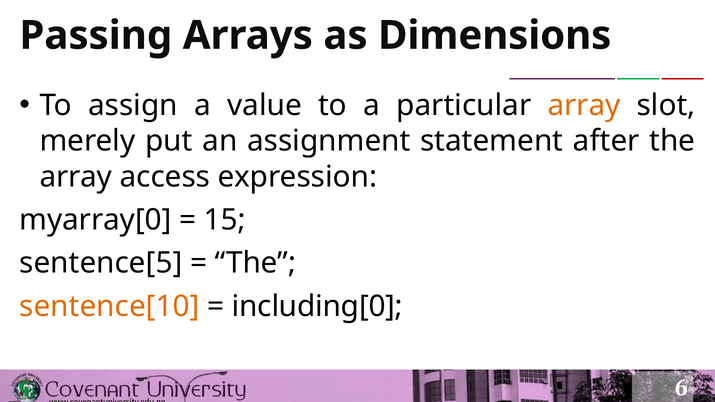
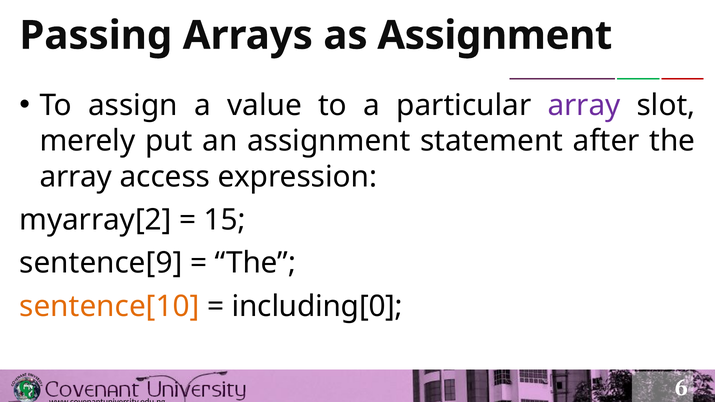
as Dimensions: Dimensions -> Assignment (495, 36)
array colour: orange -> purple (584, 105)
myarray[0: myarray[0 -> myarray[2 (95, 220)
sentence[5: sentence[5 -> sentence[9 (101, 263)
